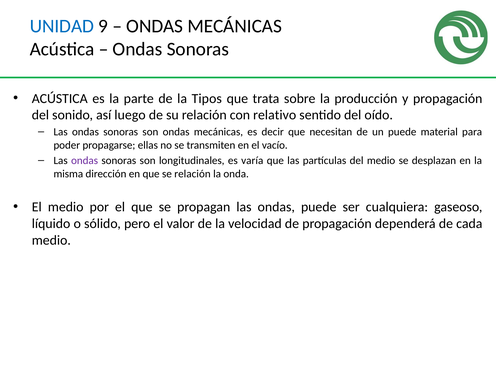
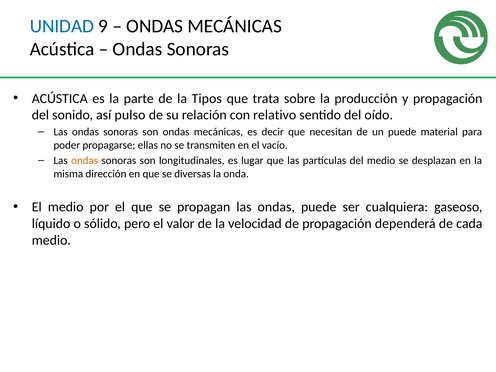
luego: luego -> pulso (130, 115)
ondas colour: purple -> orange (85, 161)
varía: varía -> lugar (252, 161)
se relación: relación -> diversas (193, 174)
